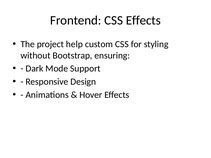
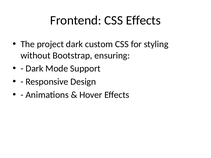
project help: help -> dark (74, 44)
